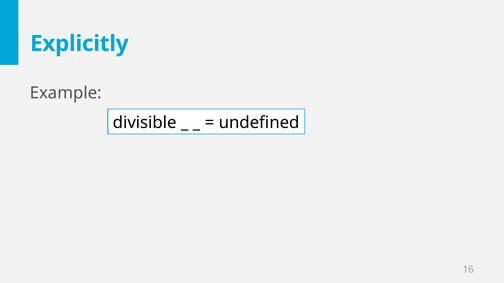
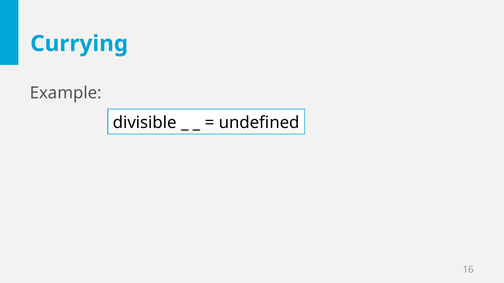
Explicitly: Explicitly -> Currying (79, 44)
